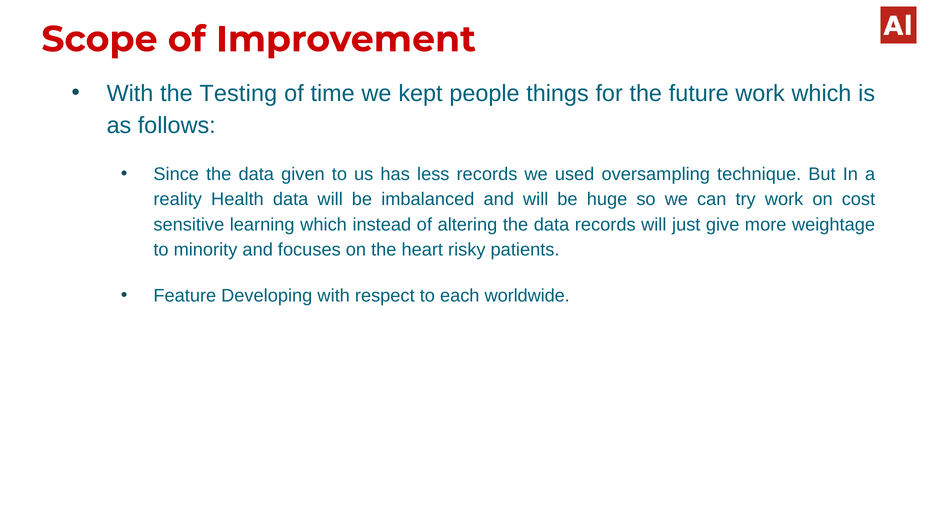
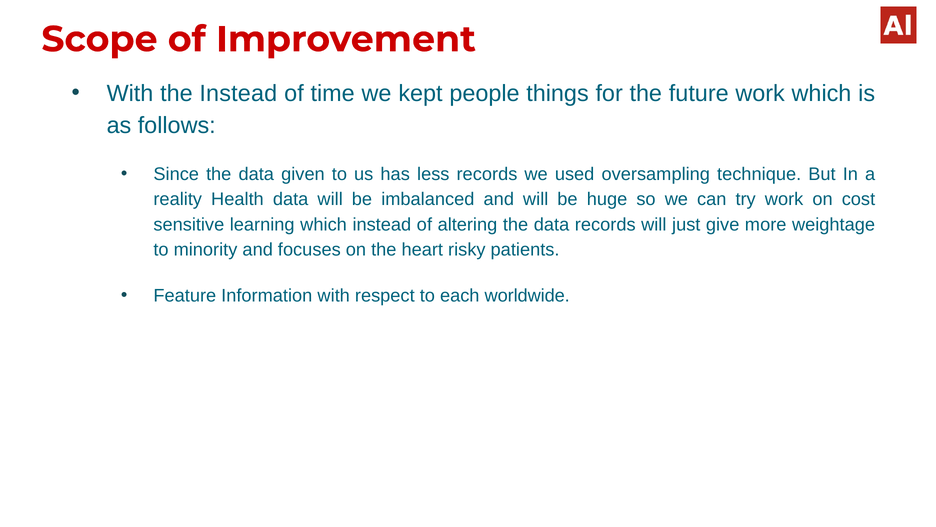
the Testing: Testing -> Instead (238, 93)
Developing: Developing -> Information (267, 295)
